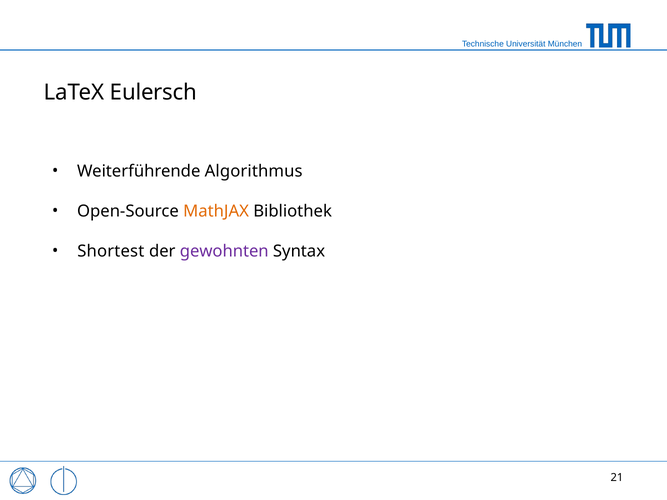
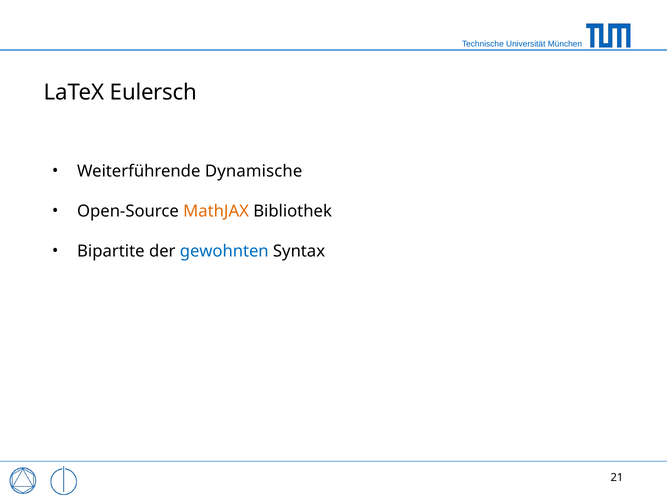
Algorithmus: Algorithmus -> Dynamische (254, 171)
Shortest: Shortest -> Bipartite (111, 251)
gewohnten colour: purple -> blue (224, 251)
